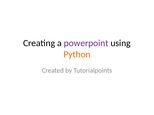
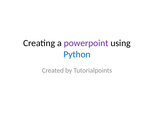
Python colour: orange -> blue (77, 55)
